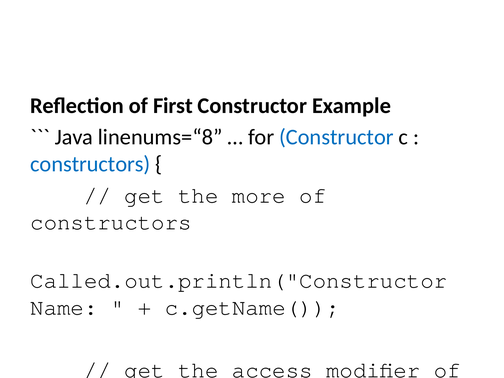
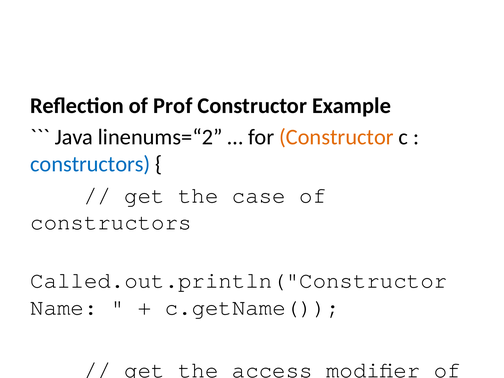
First: First -> Prof (173, 106)
linenums=“8: linenums=“8 -> linenums=“2 (160, 137)
Constructor colour: blue -> orange (336, 137)
more: more -> case (259, 195)
